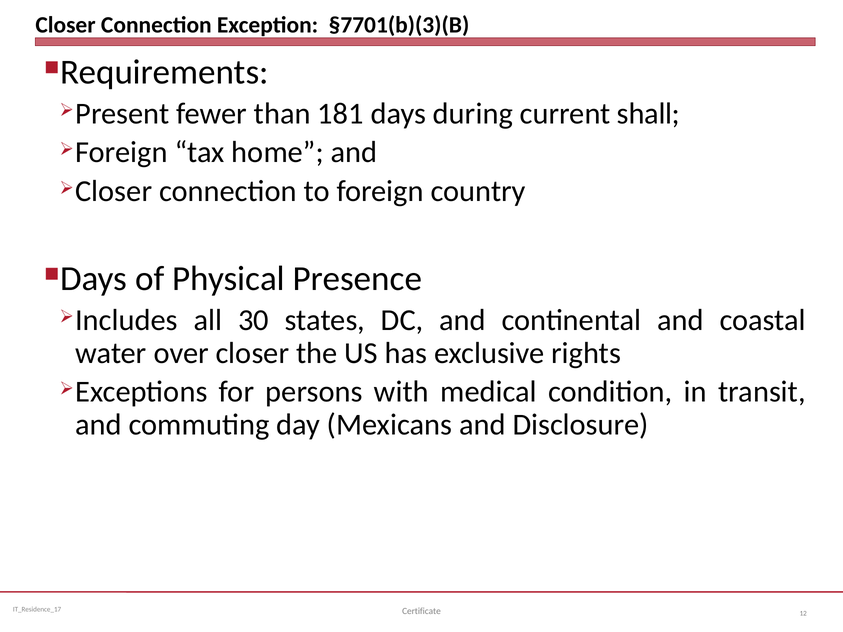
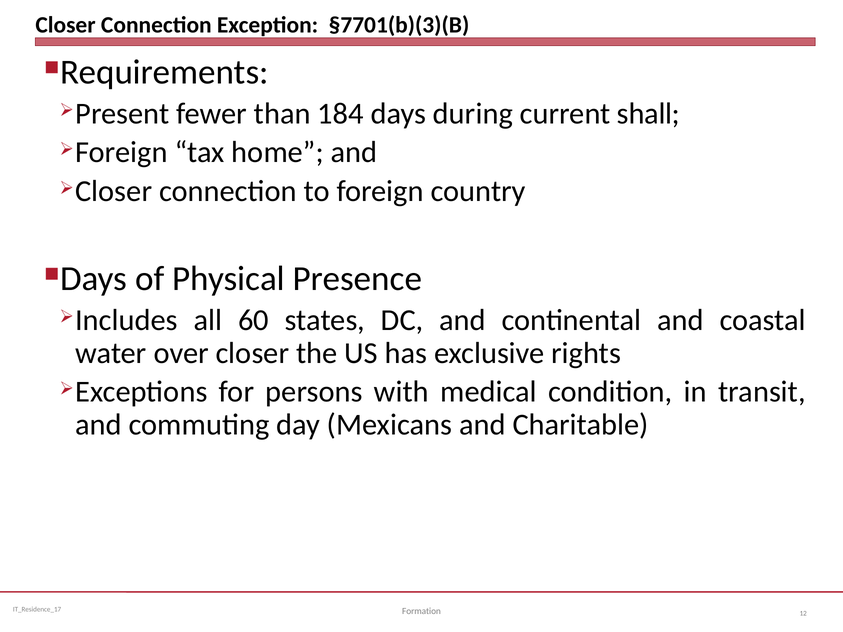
181: 181 -> 184 (341, 114)
30: 30 -> 60 (253, 320)
Disclosure: Disclosure -> Charitable (581, 425)
Certificate: Certificate -> Formation (421, 611)
